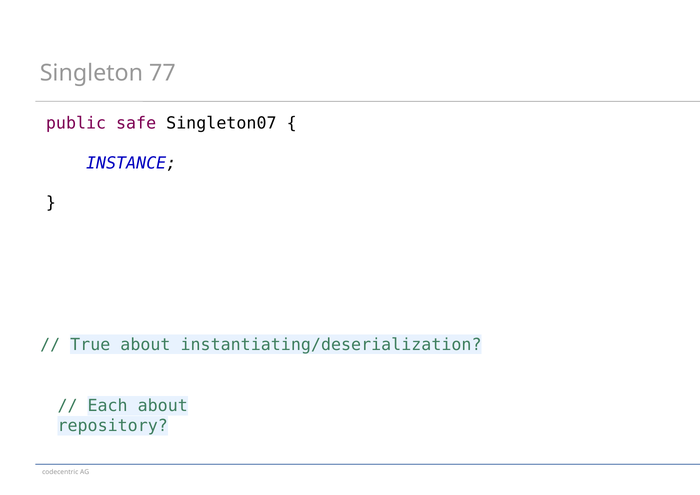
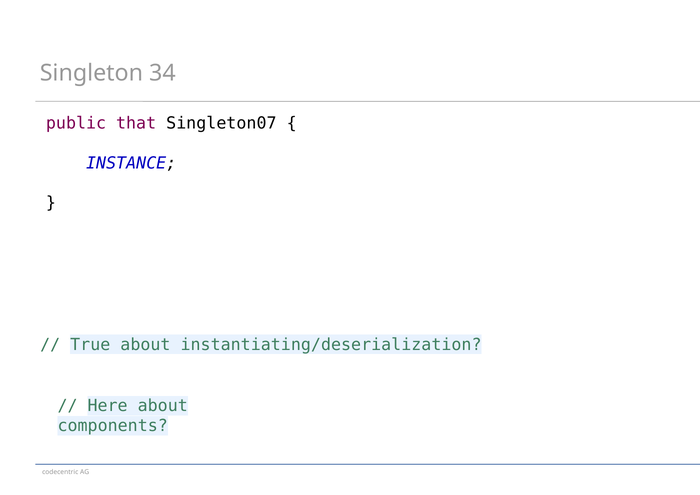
77: 77 -> 34 (162, 73)
safe: safe -> that (136, 123)
Each: Each -> Here (108, 406)
repository: repository -> components (113, 426)
